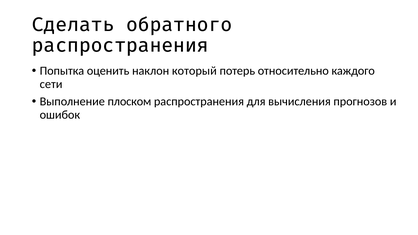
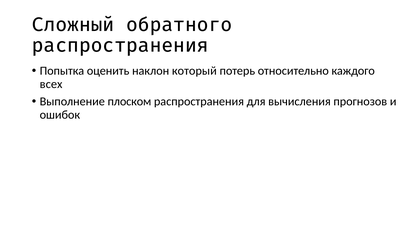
Сделать: Сделать -> Сложный (73, 25)
сети: сети -> всех (51, 84)
